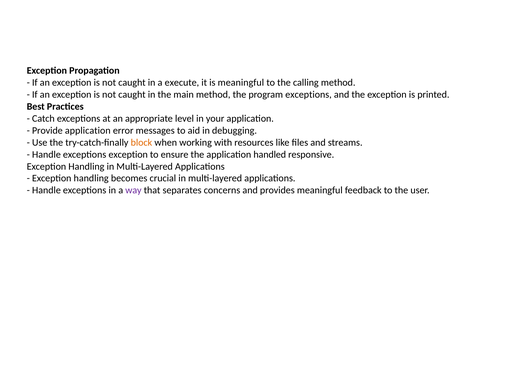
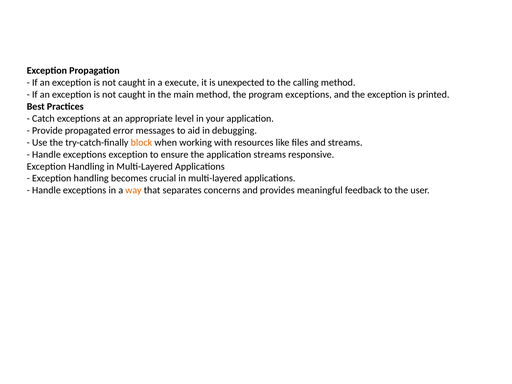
is meaningful: meaningful -> unexpected (241, 83)
Provide application: application -> propagated (88, 130)
application handled: handled -> streams (270, 154)
way colour: purple -> orange (133, 190)
